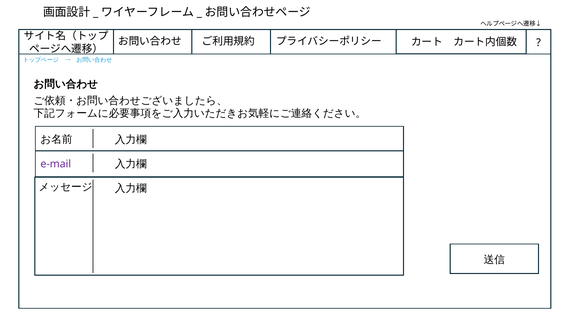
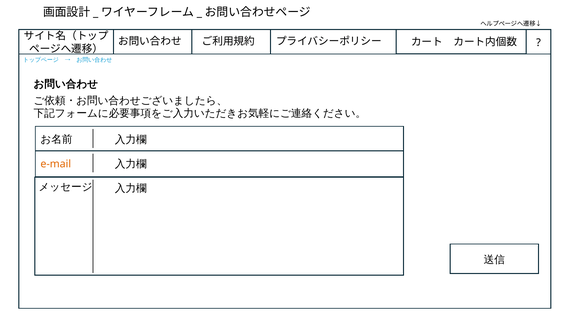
e-mail colour: purple -> orange (56, 164)
